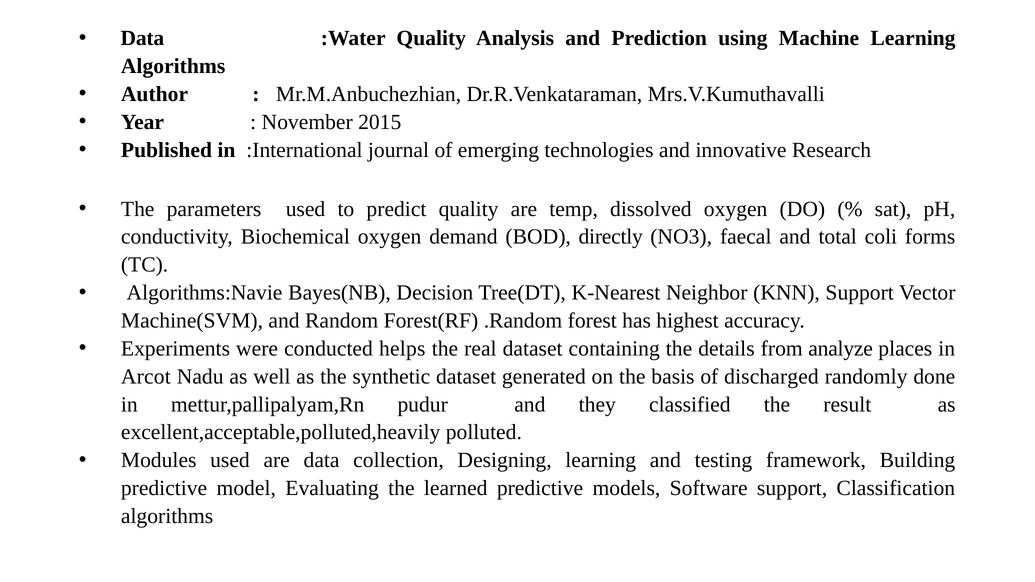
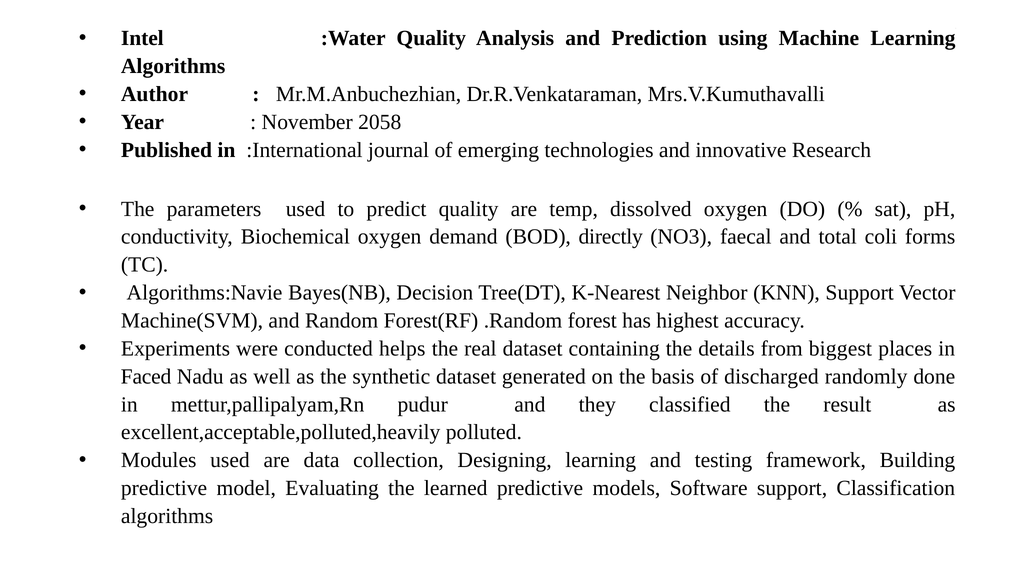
Data: Data -> Intel (142, 38)
2015: 2015 -> 2058 (380, 122)
analyze: analyze -> biggest (840, 349)
Arcot: Arcot -> Faced (146, 377)
